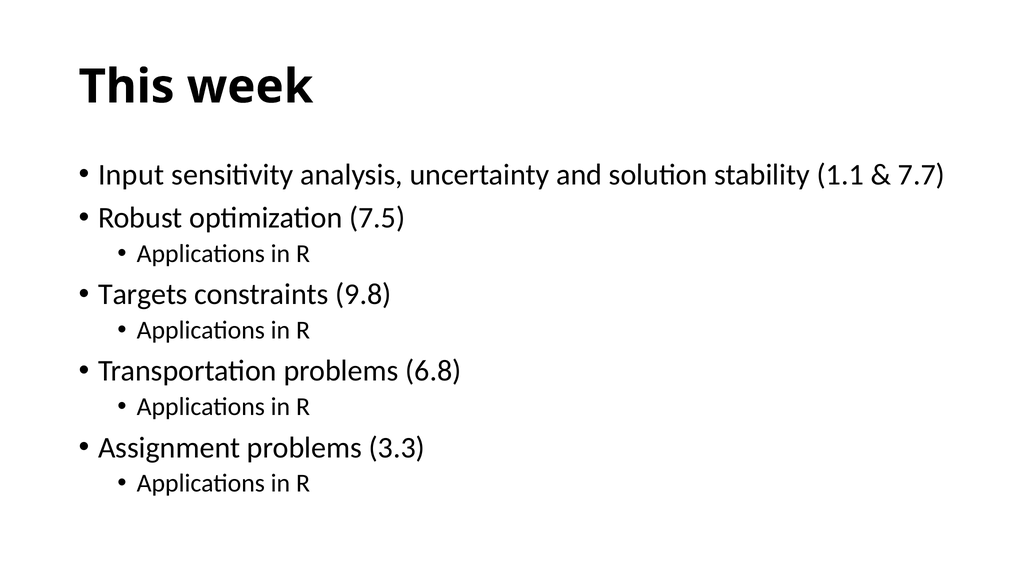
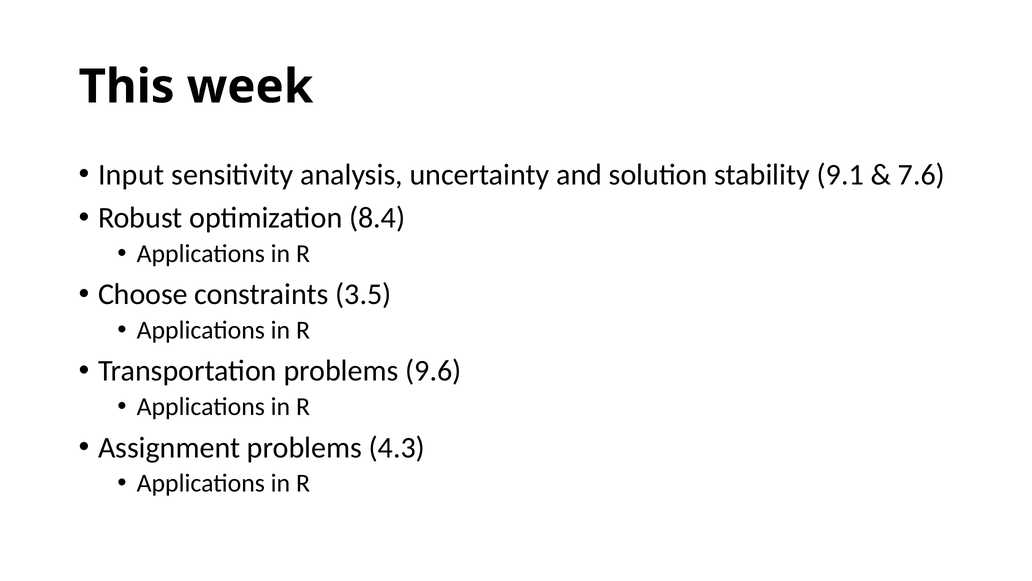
1.1: 1.1 -> 9.1 (840, 174)
7.7: 7.7 -> 7.6 (921, 174)
7.5: 7.5 -> 8.4 (377, 218)
Targets: Targets -> Choose (143, 294)
9.8: 9.8 -> 3.5 (363, 294)
6.8: 6.8 -> 9.6 (433, 371)
3.3: 3.3 -> 4.3 (397, 447)
